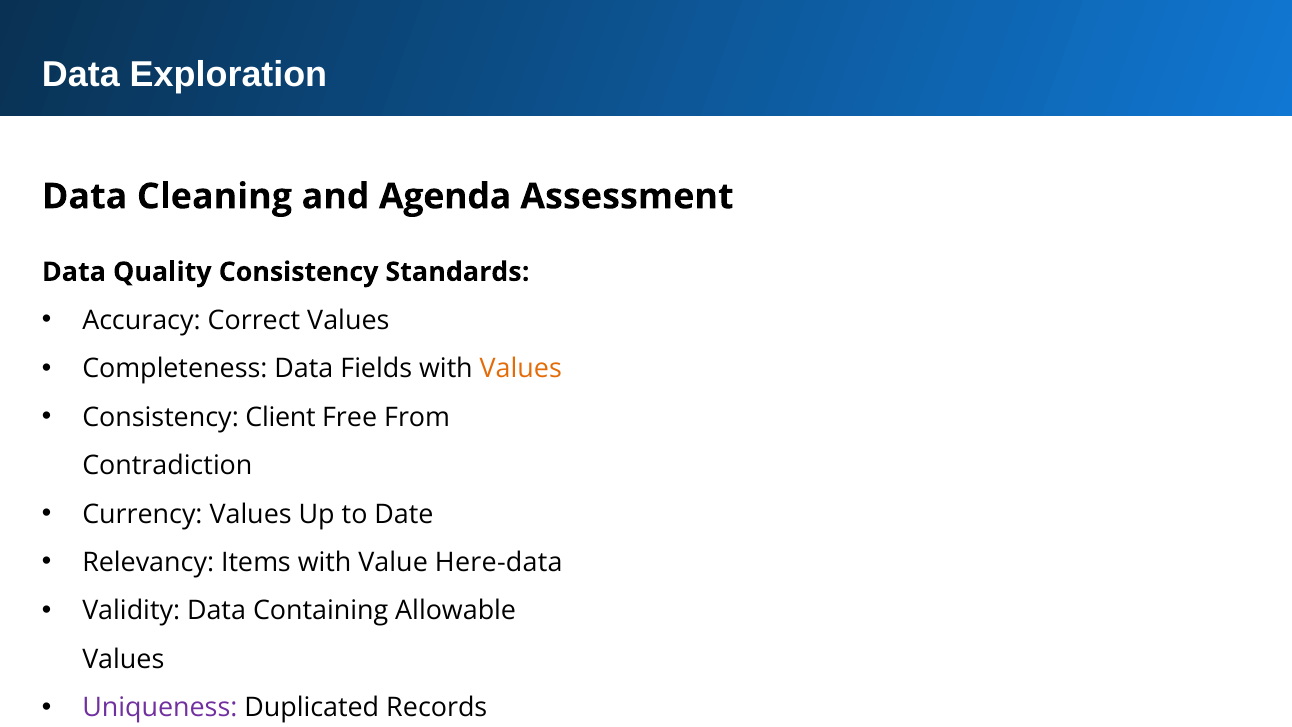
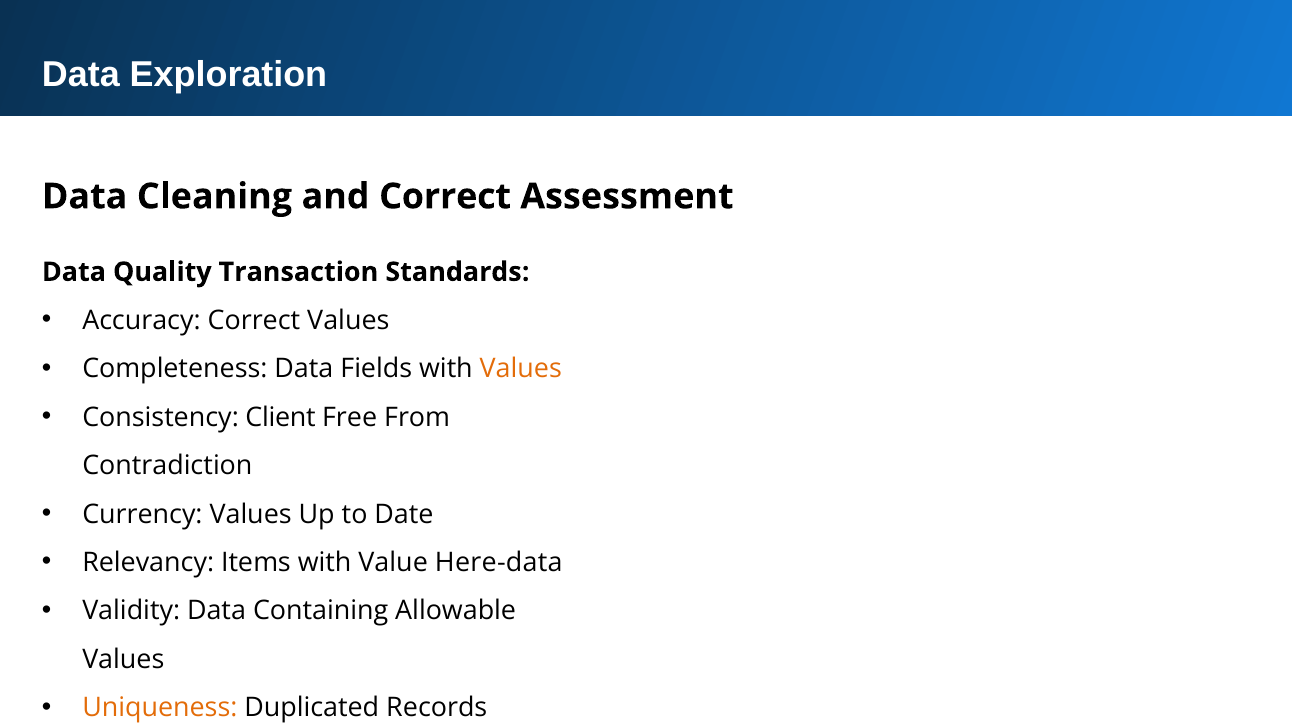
and Agenda: Agenda -> Correct (445, 196)
Quality Consistency: Consistency -> Transaction (298, 272)
Uniqueness colour: purple -> orange (160, 708)
